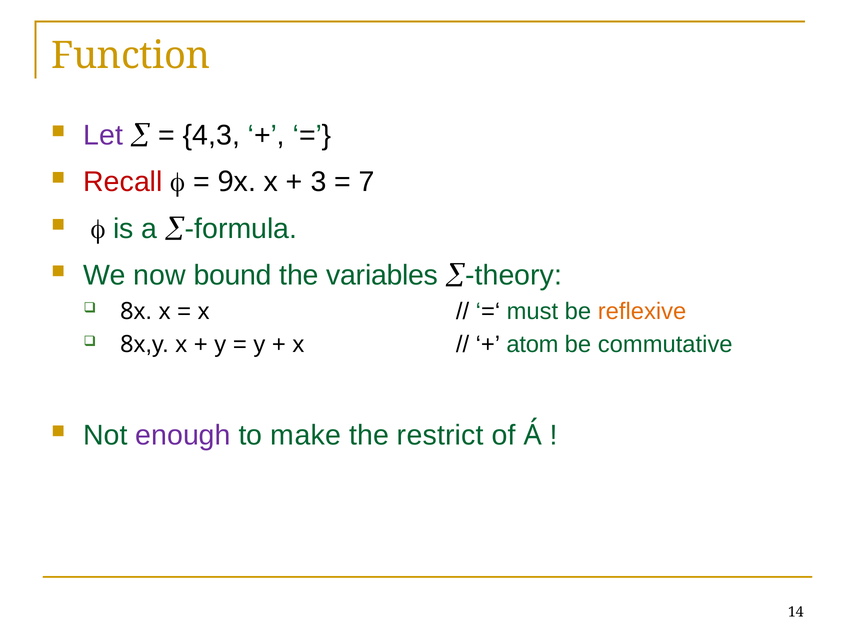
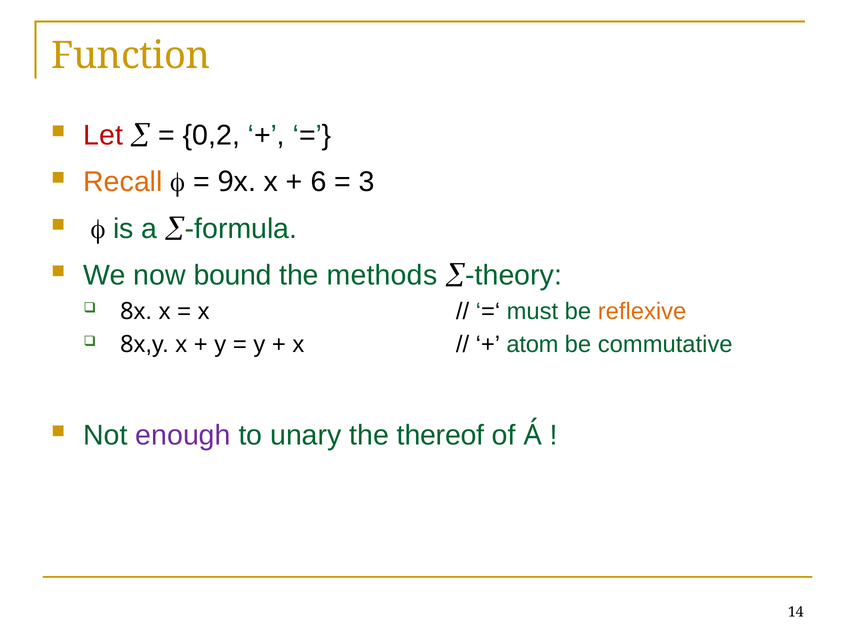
Let colour: purple -> red (103, 135)
4,3: 4,3 -> 0,2 (211, 135)
Recall colour: red -> orange (123, 182)
3: 3 -> 6 (319, 182)
7: 7 -> 3 (367, 182)
variables: variables -> methods (382, 276)
make: make -> unary (306, 436)
restrict: restrict -> thereof (441, 436)
